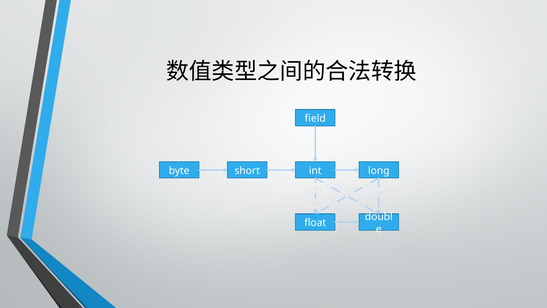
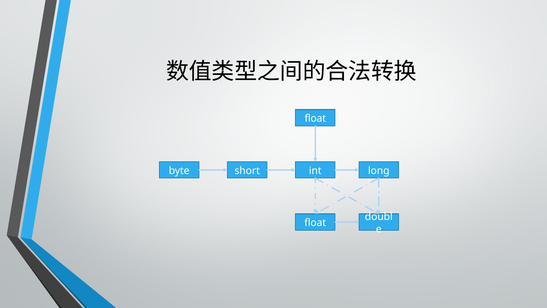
field: field -> float (315, 118)
